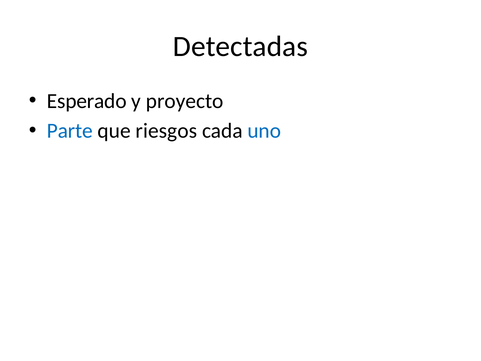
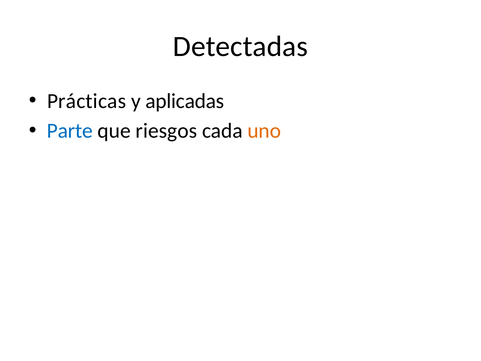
Esperado: Esperado -> Prácticas (87, 101)
proyecto: proyecto -> aplicadas (185, 101)
uno colour: blue -> orange (264, 131)
